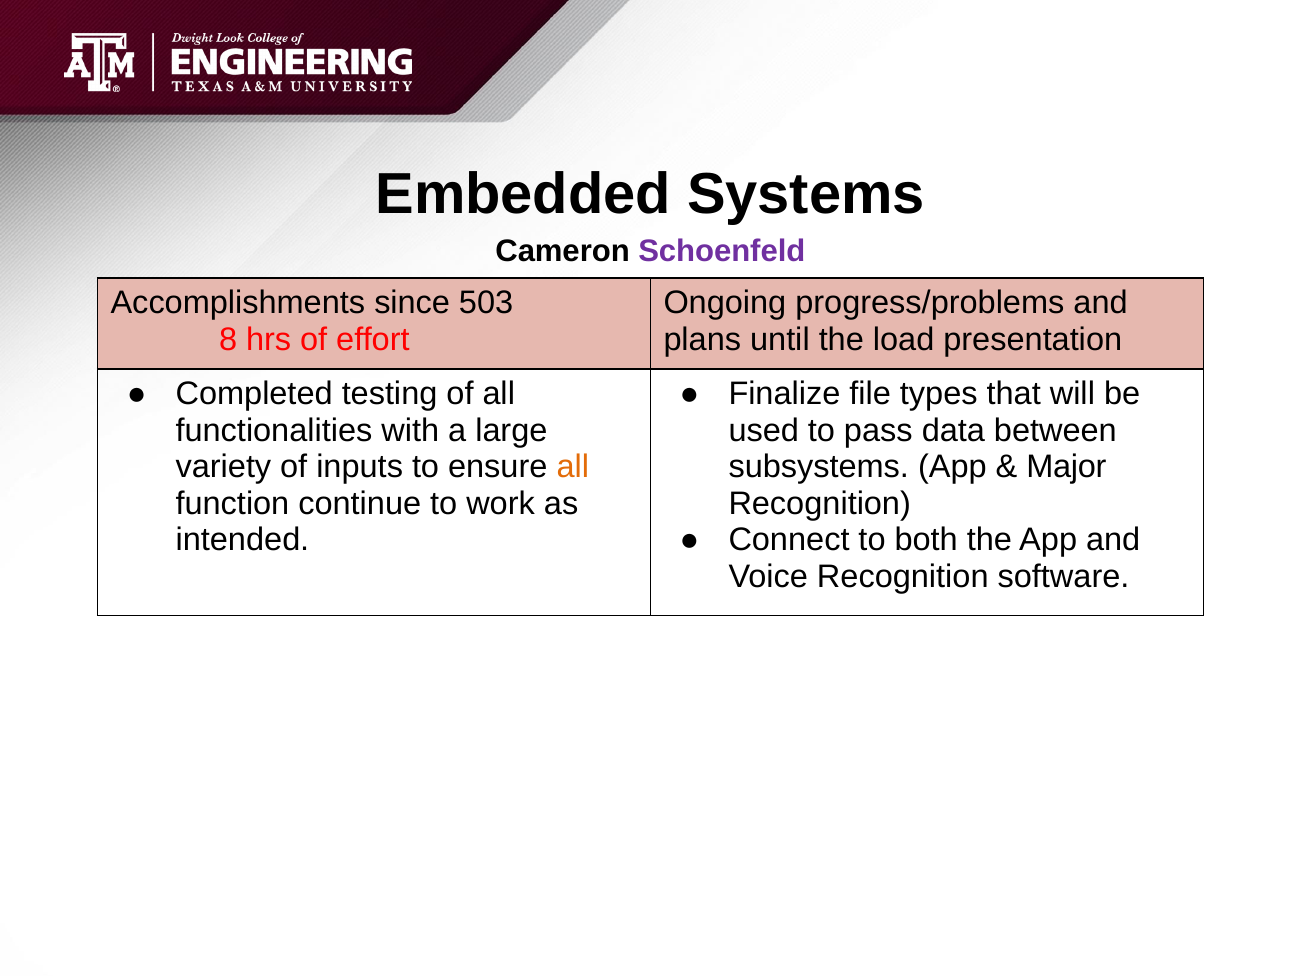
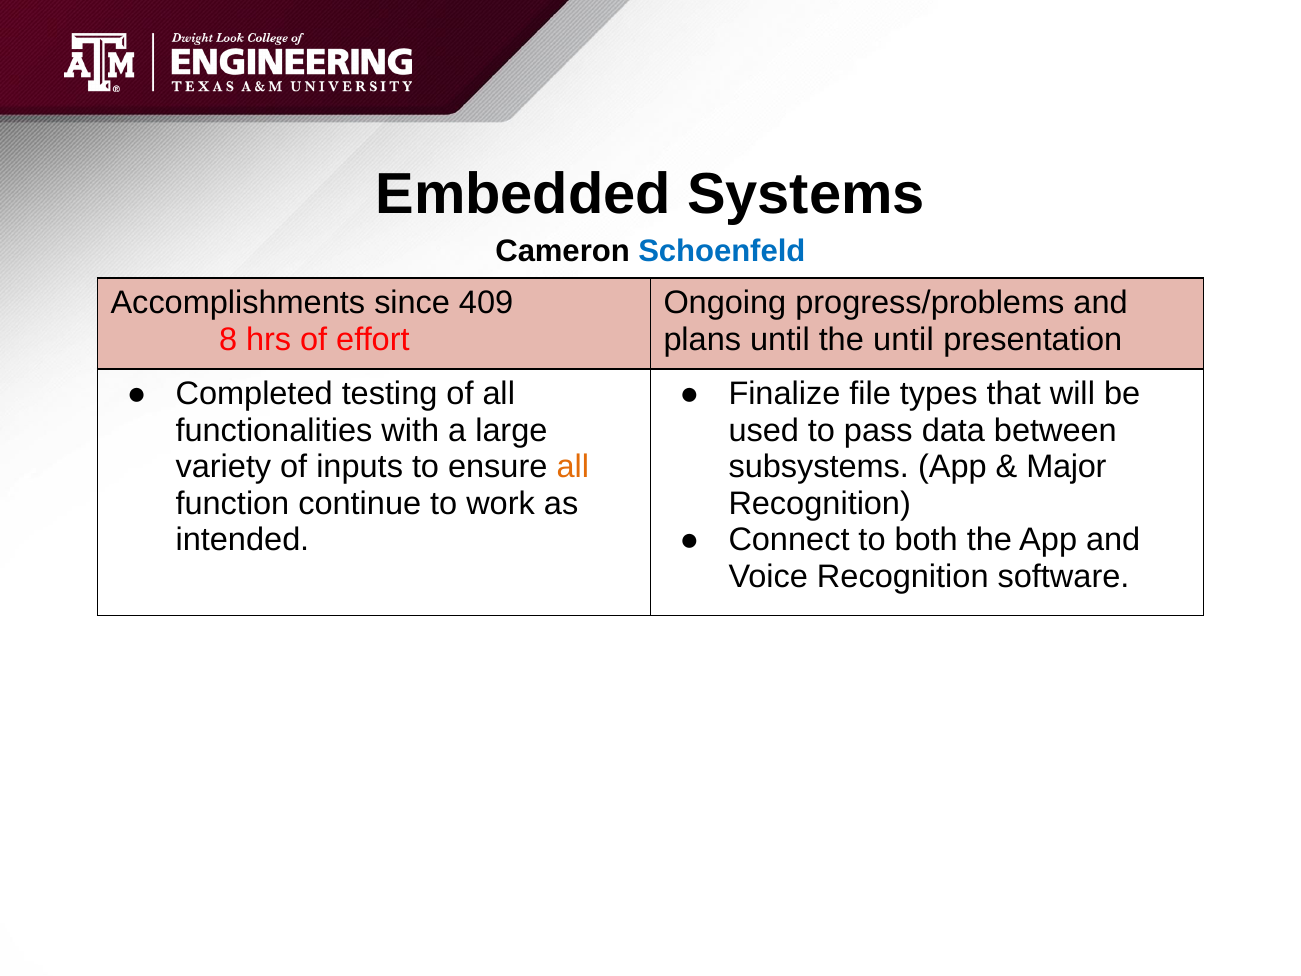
Schoenfeld colour: purple -> blue (722, 251)
503: 503 -> 409 (486, 303)
the load: load -> until (903, 339)
